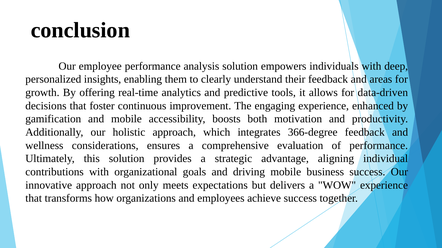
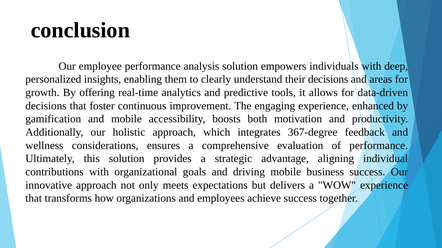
their feedback: feedback -> decisions (328, 80)
366-degree: 366-degree -> 367-degree (313, 133)
